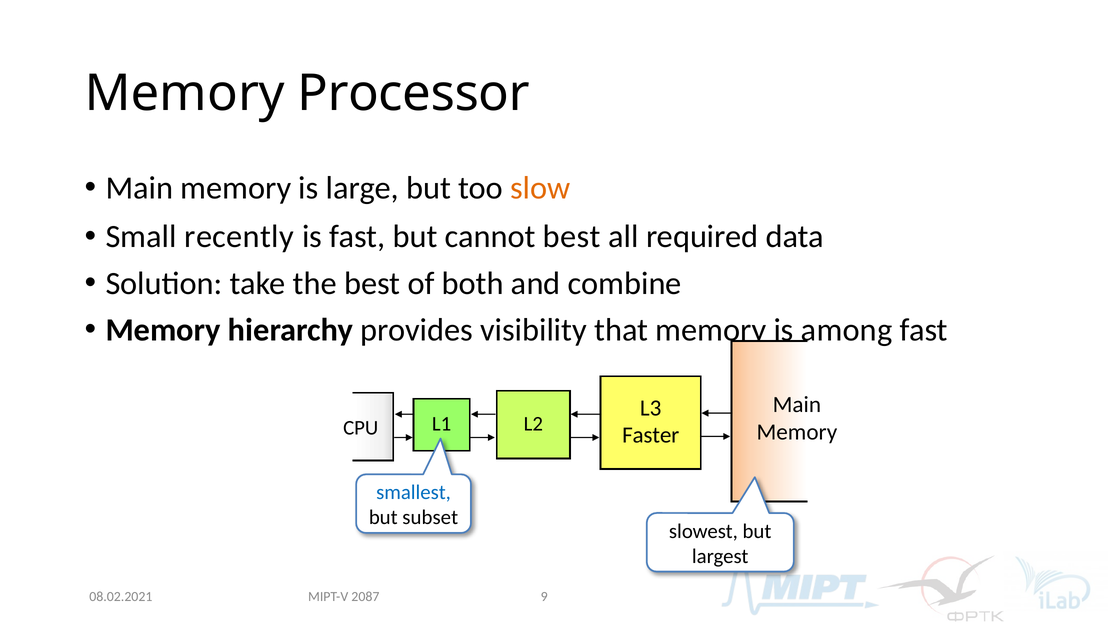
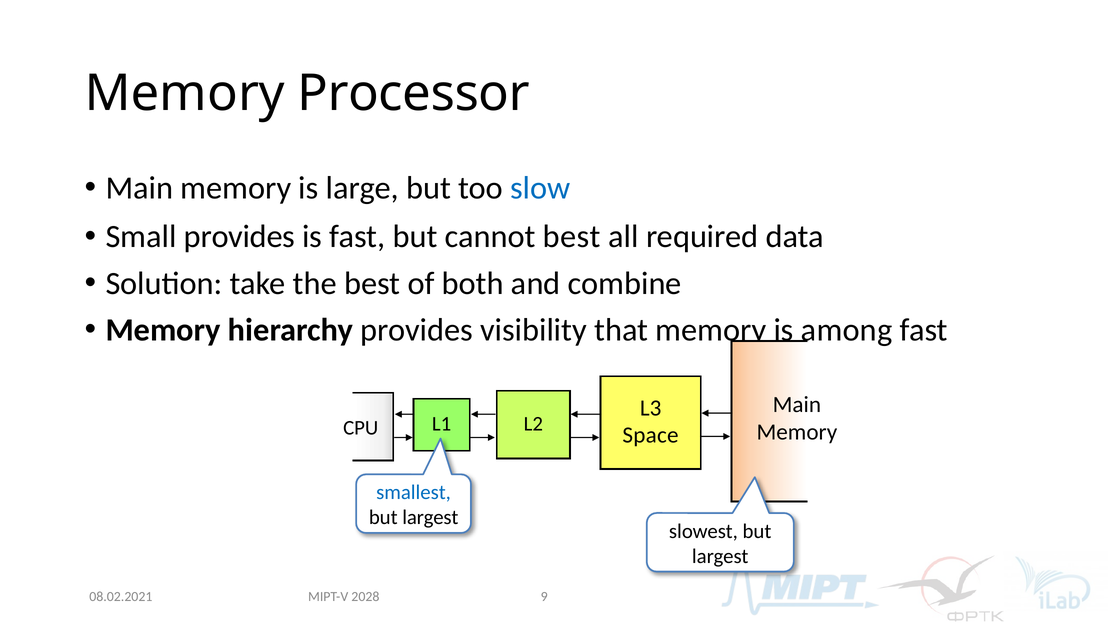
slow colour: orange -> blue (540, 188)
Small recently: recently -> provides (239, 237)
Faster: Faster -> Space (651, 435)
subset: subset -> largest (430, 518)
2087: 2087 -> 2028 (365, 597)
